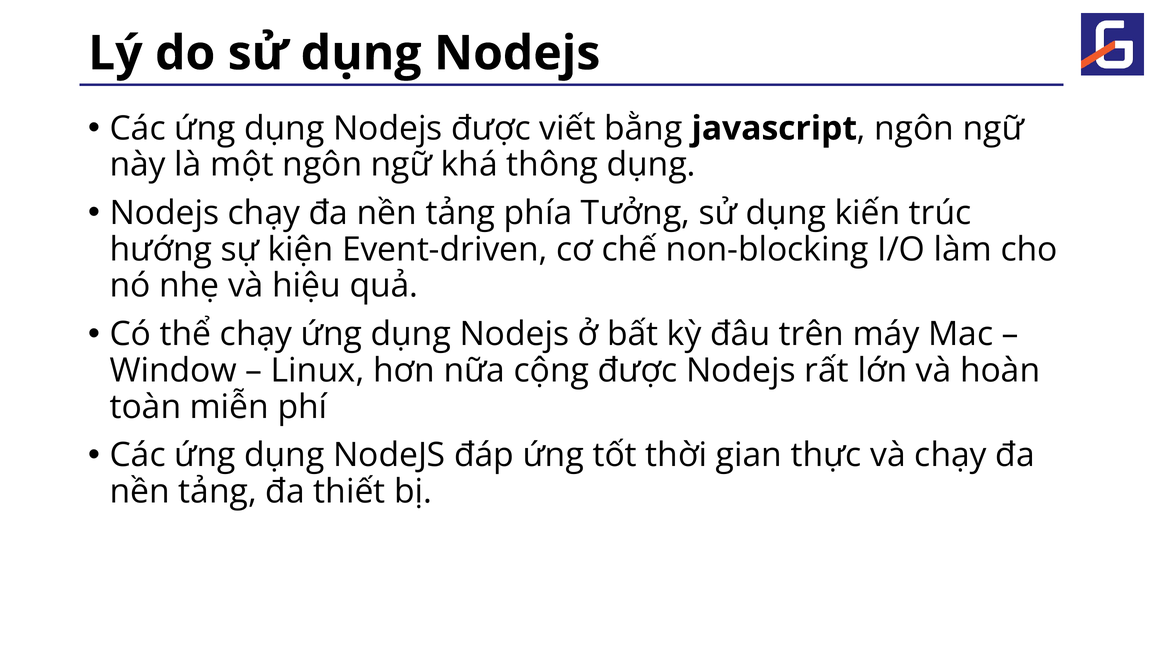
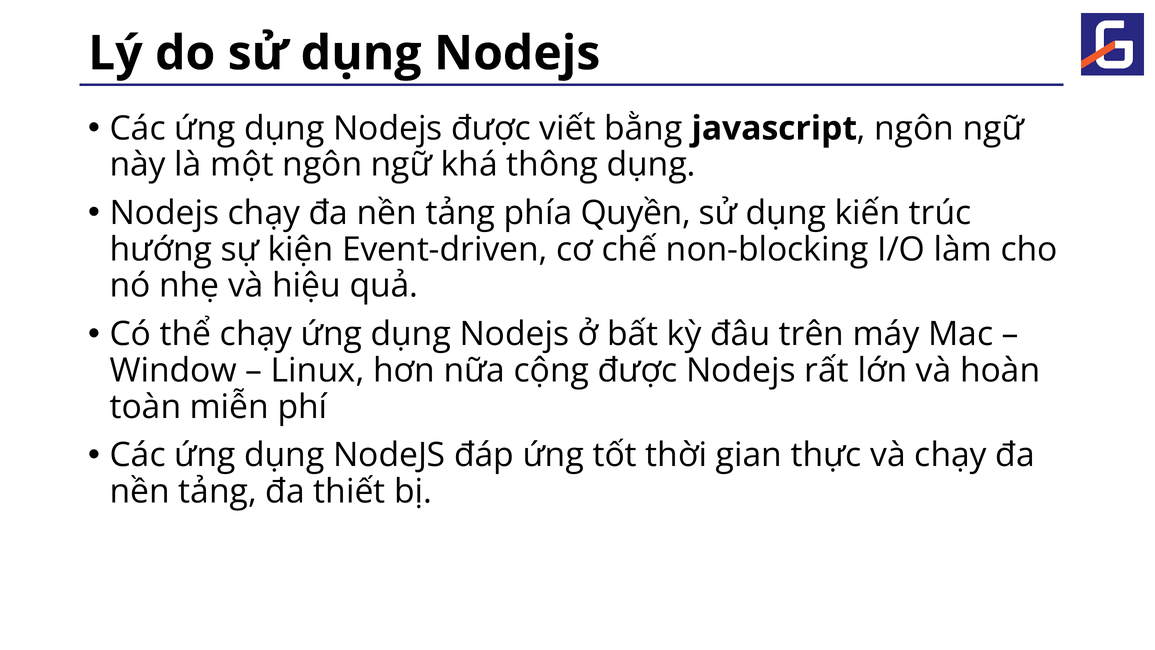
Tưởng: Tưởng -> Quyền (636, 213)
